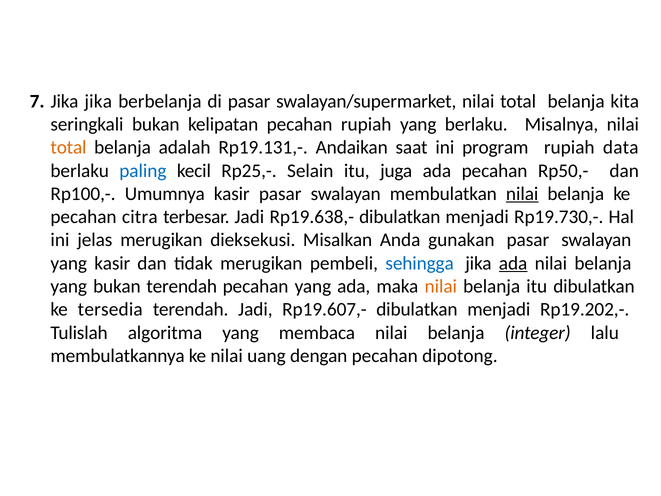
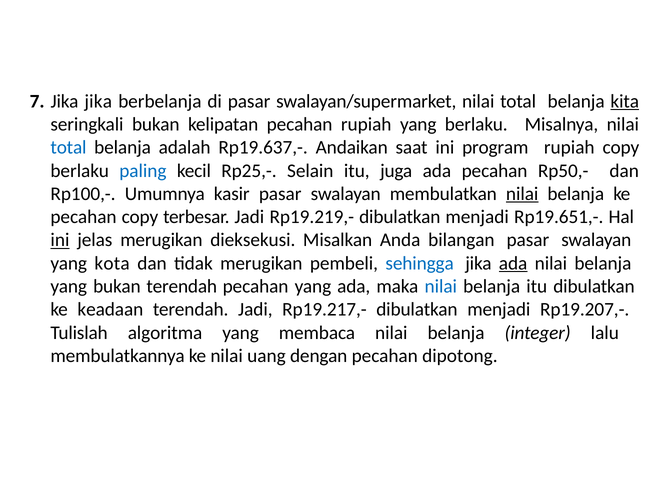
kita underline: none -> present (625, 101)
total colour: orange -> blue (68, 147)
Rp19.131,-: Rp19.131,- -> Rp19.637,- (263, 147)
rupiah data: data -> copy (621, 147)
pecahan citra: citra -> copy (140, 217)
Rp19.638,-: Rp19.638,- -> Rp19.219,- (312, 217)
Rp19.730,-: Rp19.730,- -> Rp19.651,- (559, 217)
ini underline: none -> present (60, 240)
gunakan: gunakan -> bilangan (461, 240)
yang kasir: kasir -> kota (112, 263)
nilai colour: orange -> blue (441, 286)
tersedia: tersedia -> keadaan (110, 309)
Rp19.607,-: Rp19.607,- -> Rp19.217,- (324, 309)
Rp19.202,-: Rp19.202,- -> Rp19.207,- (585, 309)
